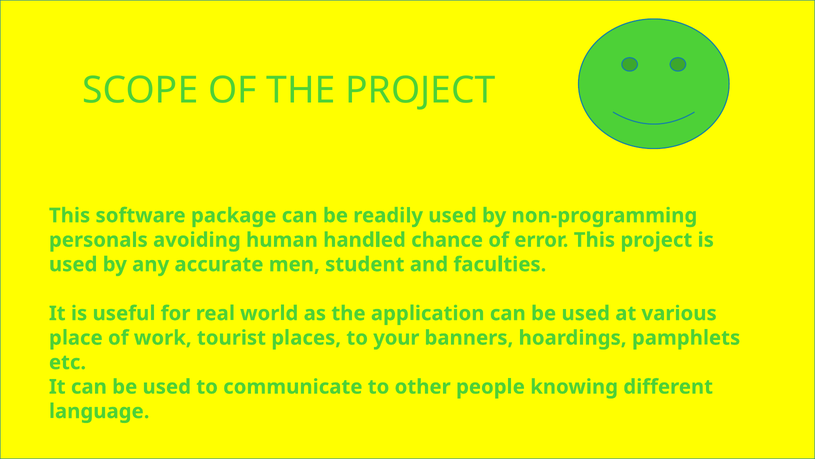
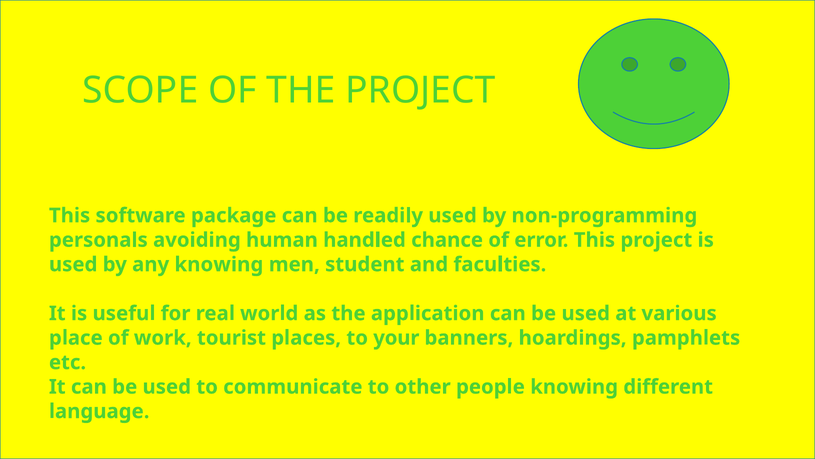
any accurate: accurate -> knowing (219, 264)
